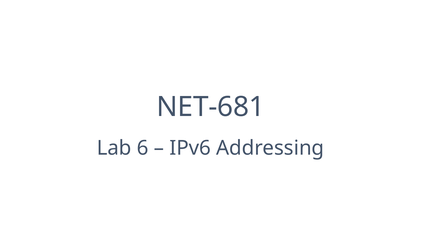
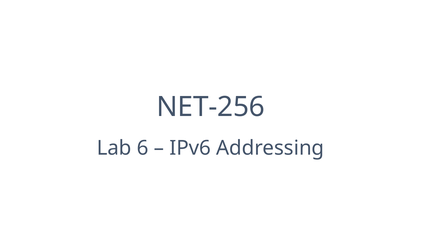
NET-681: NET-681 -> NET-256 (211, 107)
